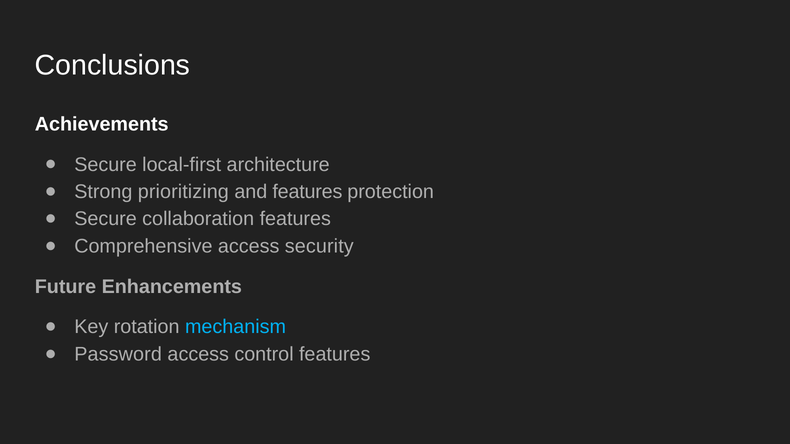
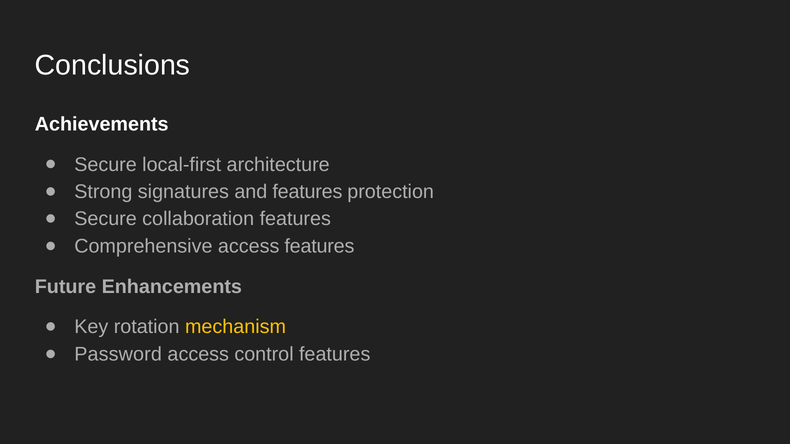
prioritizing: prioritizing -> signatures (183, 192)
access security: security -> features (319, 246)
mechanism colour: light blue -> yellow (235, 327)
